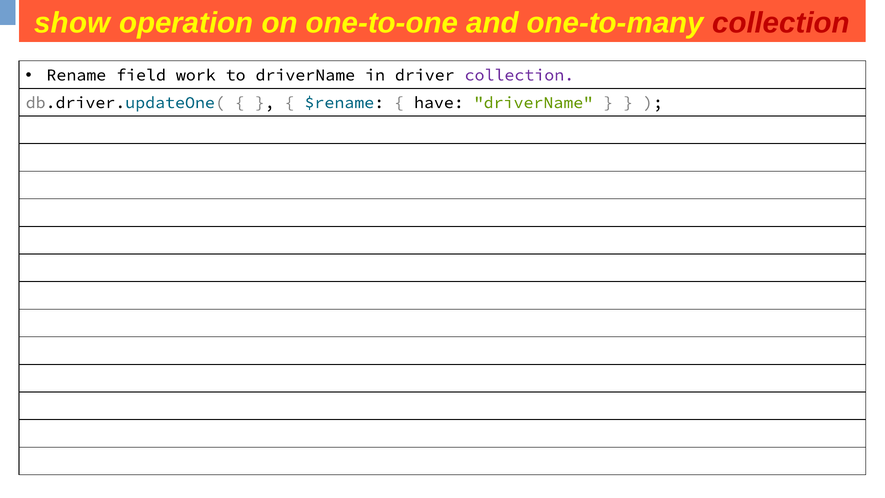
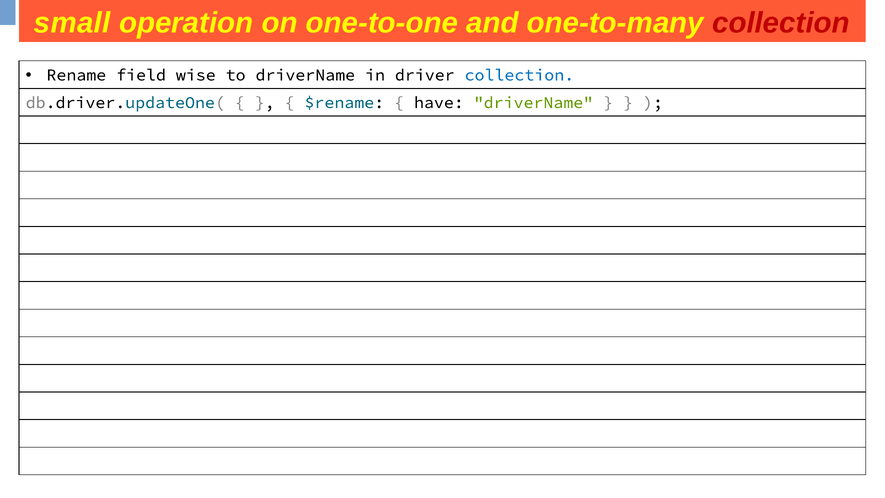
show: show -> small (72, 23)
work: work -> wise (196, 75)
collection colour: purple -> blue (519, 75)
